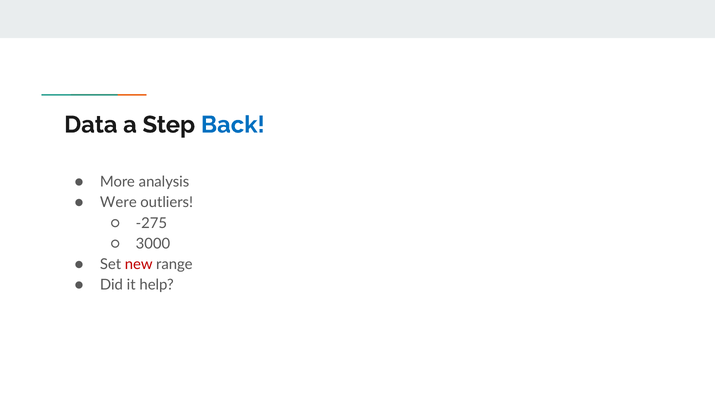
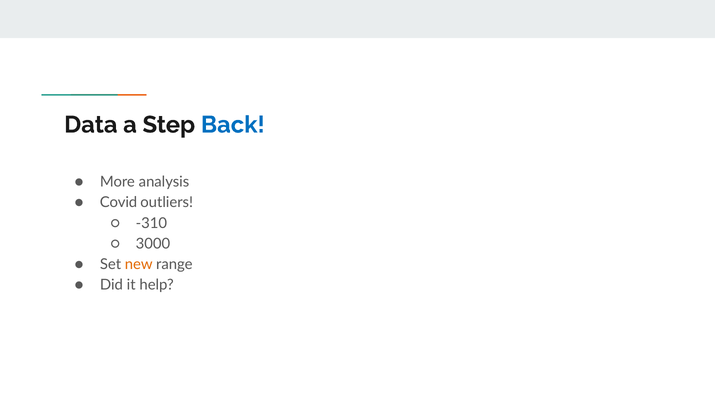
Were: Were -> Covid (118, 203)
-275: -275 -> -310 (151, 223)
new colour: red -> orange (139, 264)
